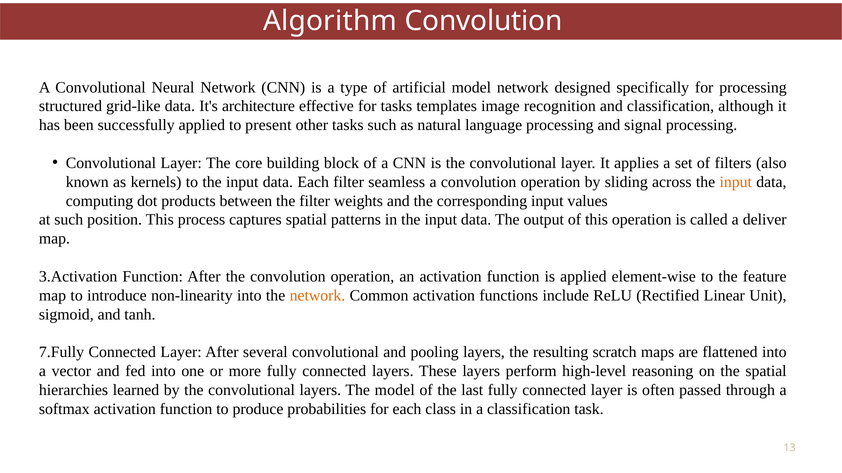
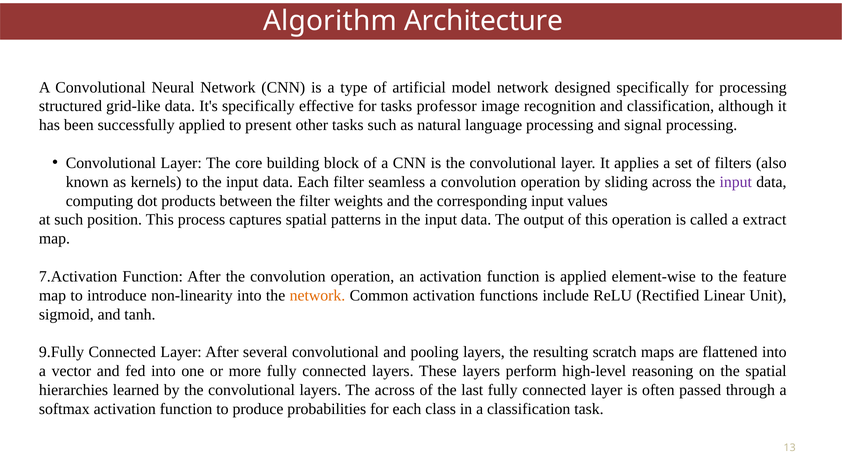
Algorithm Convolution: Convolution -> Architecture (484, 21)
It's architecture: architecture -> specifically (258, 106)
templates: templates -> professor (447, 106)
input colour: orange -> purple (736, 182)
deliver: deliver -> extract (765, 220)
3.Activation: 3.Activation -> 7.Activation (78, 277)
7.Fully: 7.Fully -> 9.Fully (62, 353)
The model: model -> across (395, 391)
